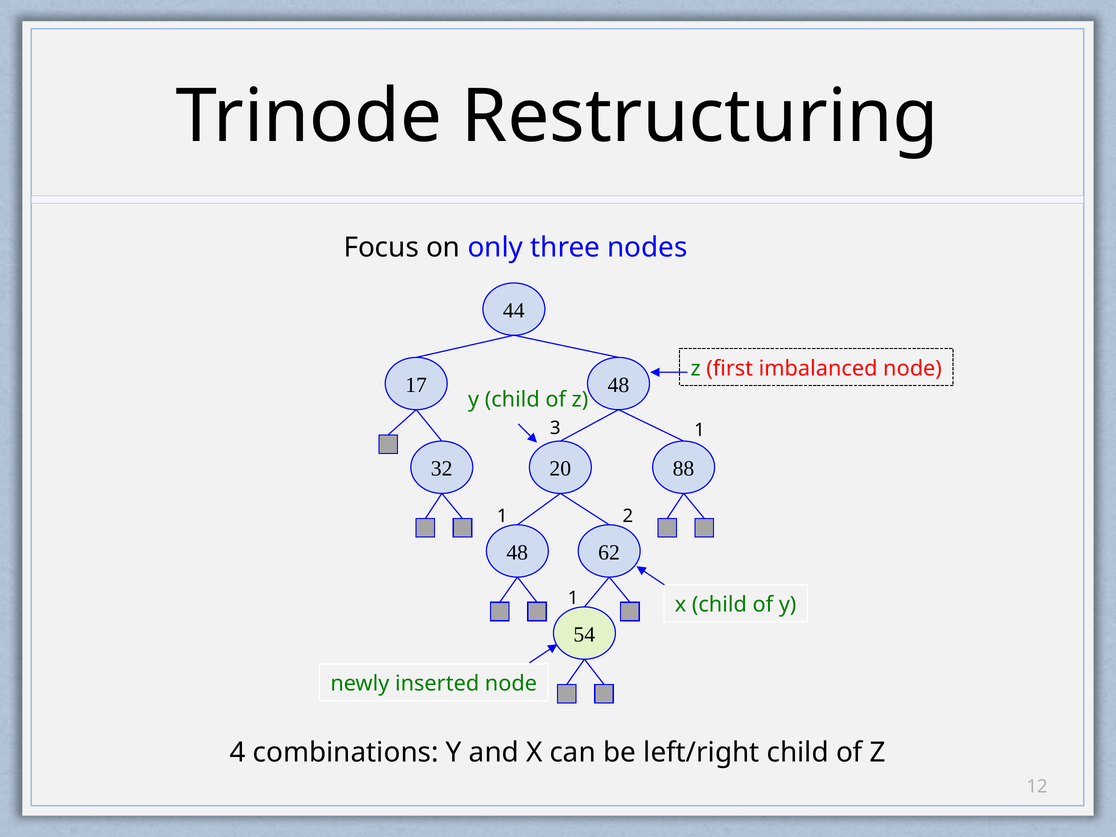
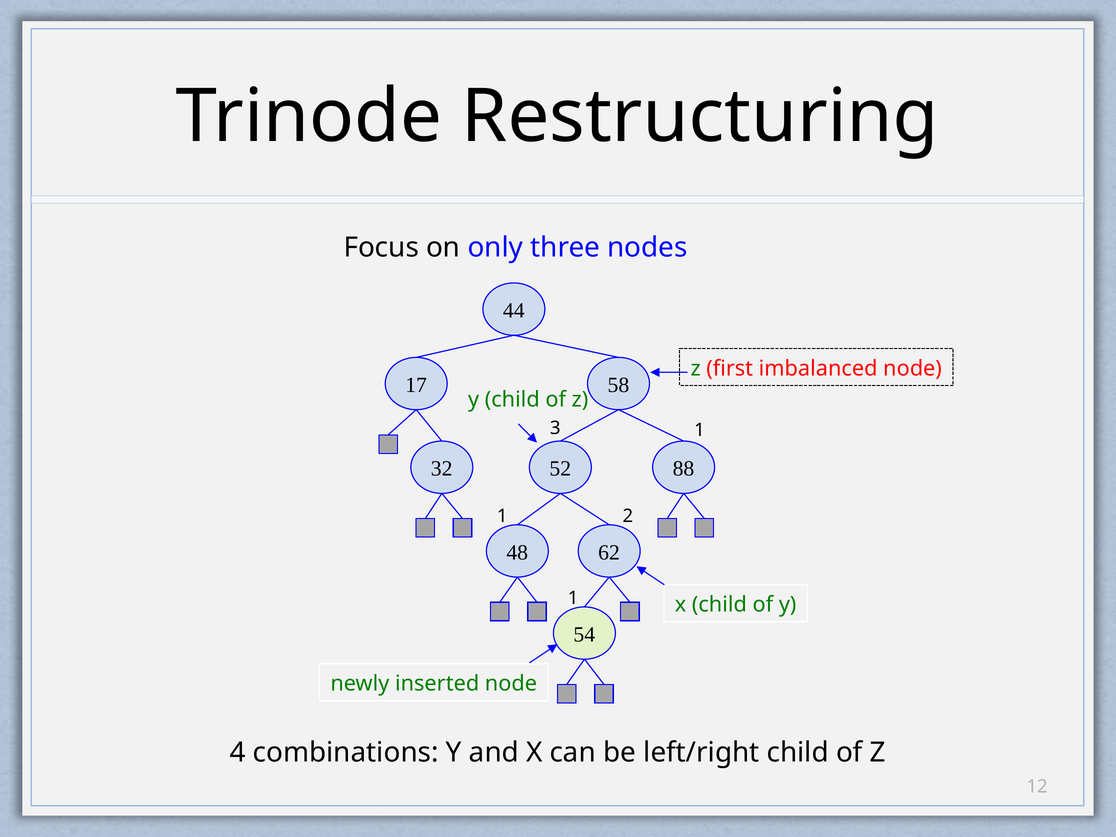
17 48: 48 -> 58 (618, 385)
20: 20 -> 52 (560, 469)
